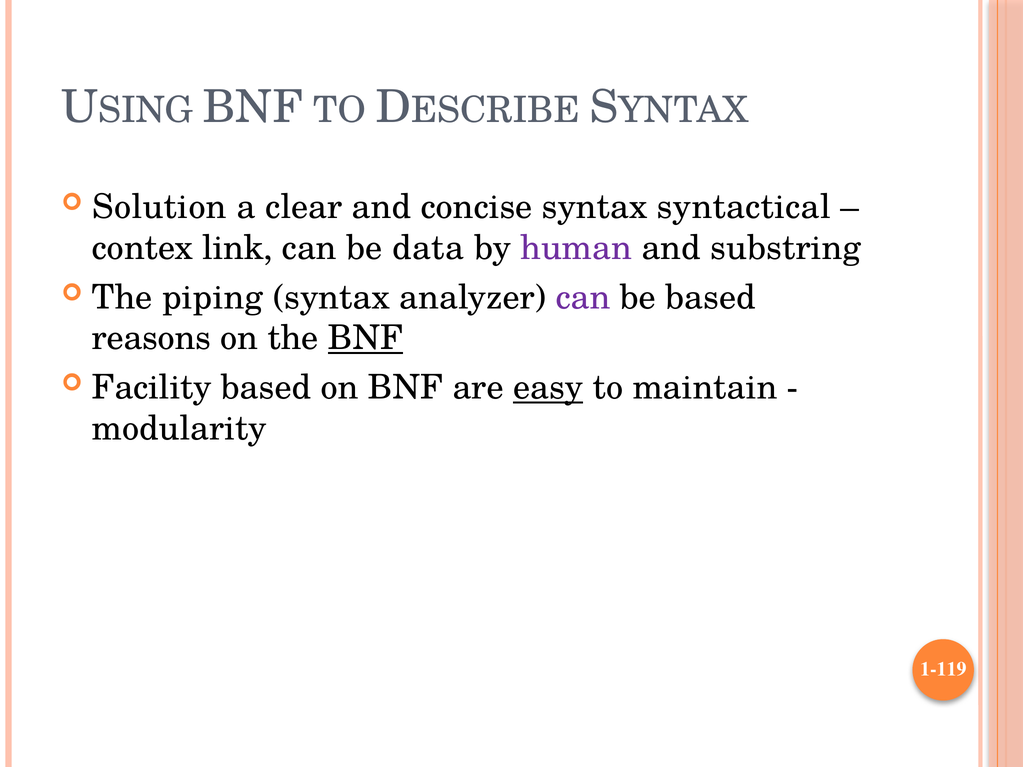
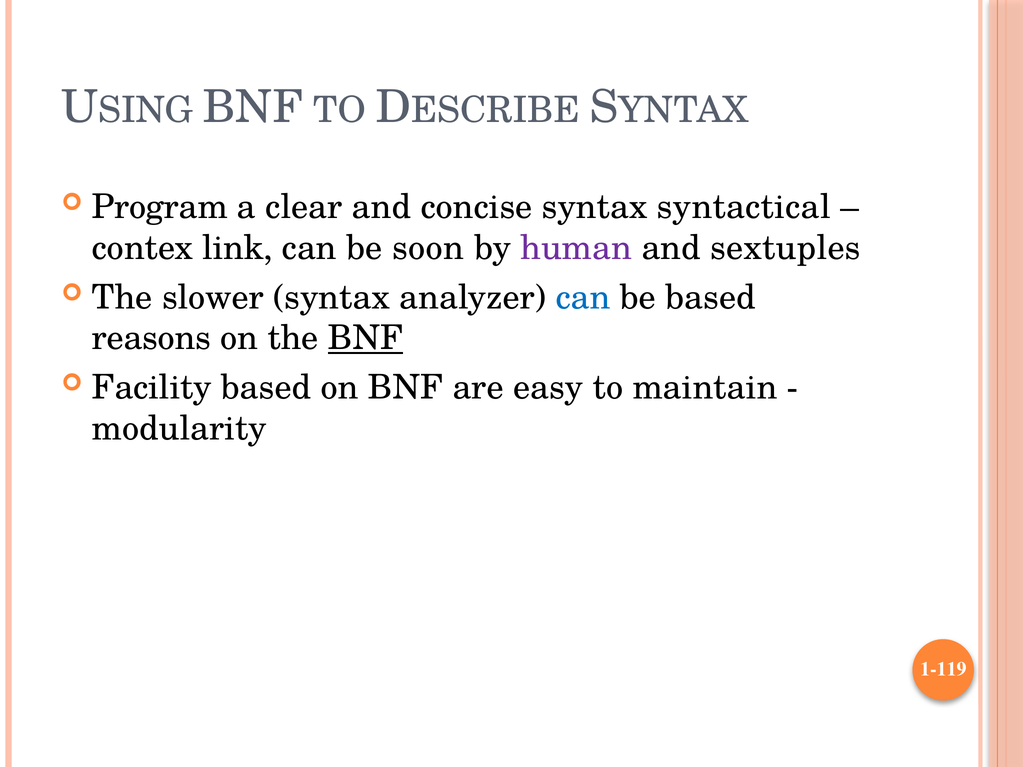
Solution: Solution -> Program (160, 207)
data: data -> soon (428, 248)
substring: substring -> sextuples (786, 248)
piping: piping -> slower (213, 297)
can colour: purple -> blue (583, 297)
easy underline: present -> none (548, 388)
